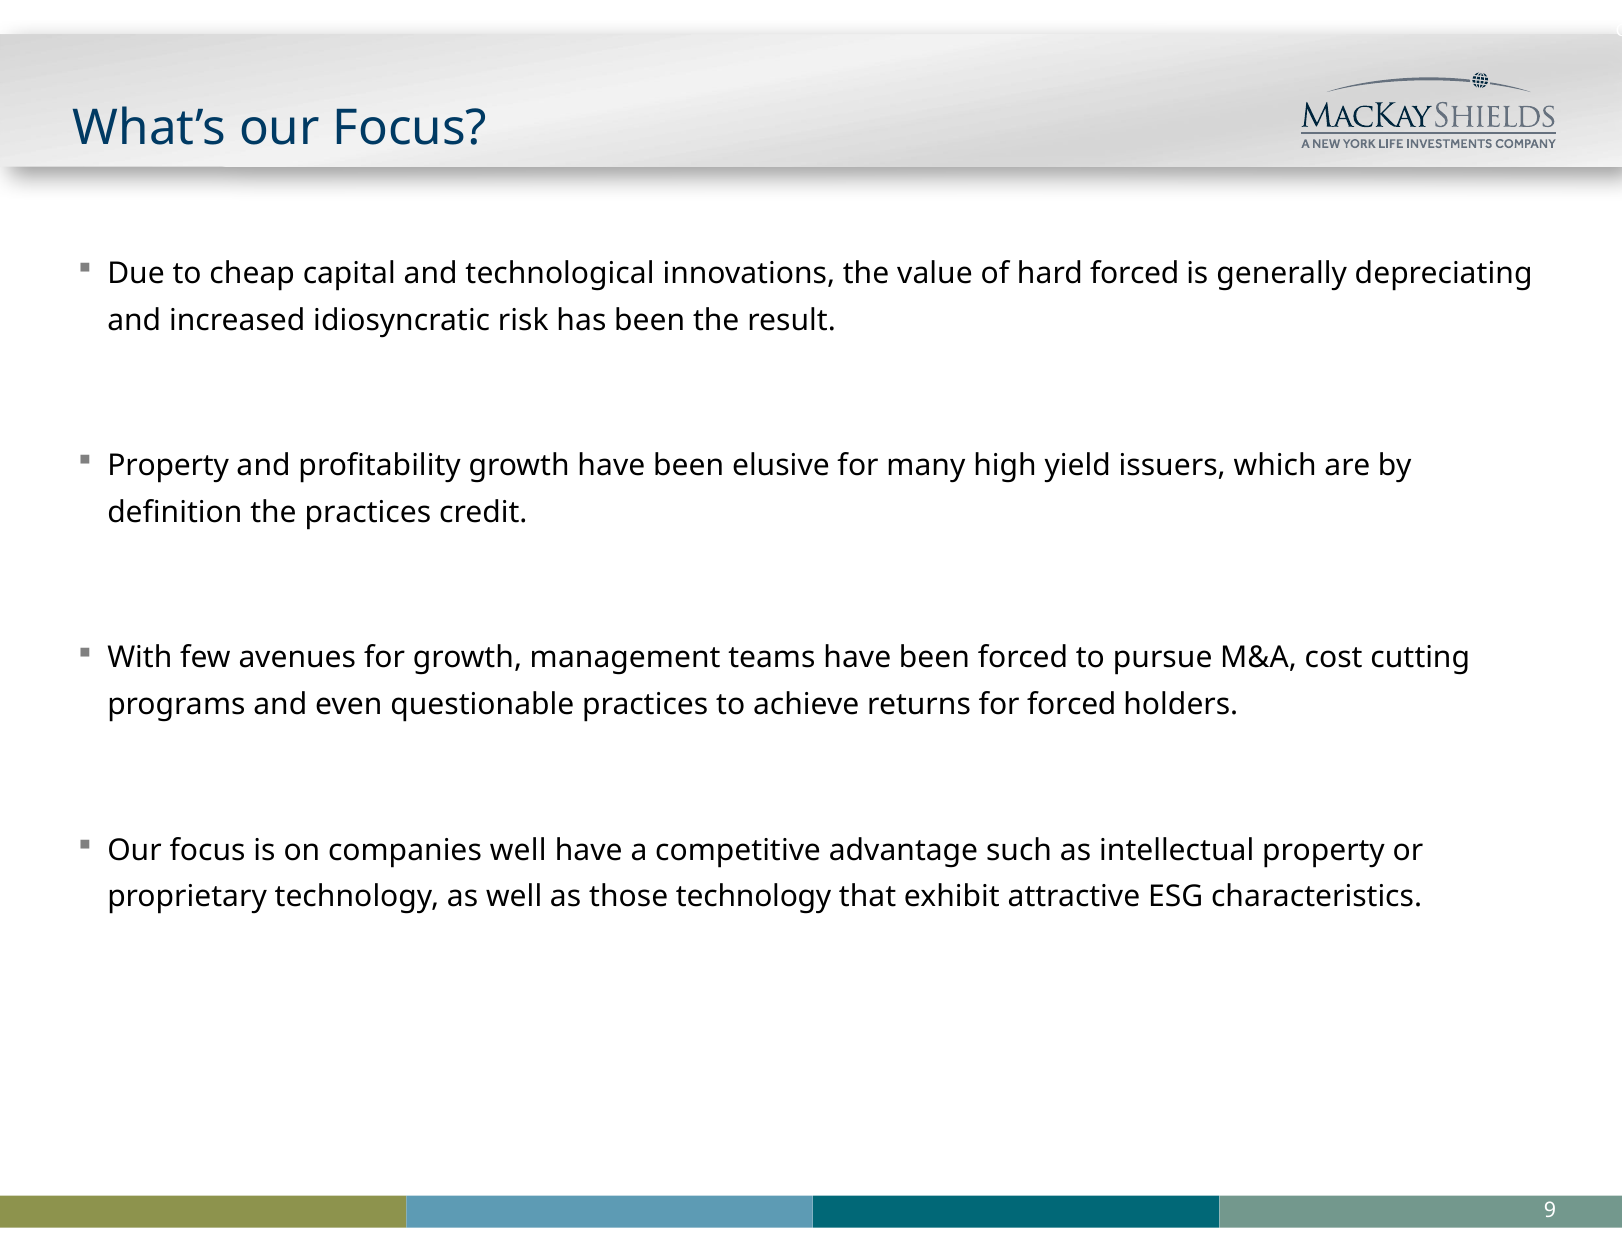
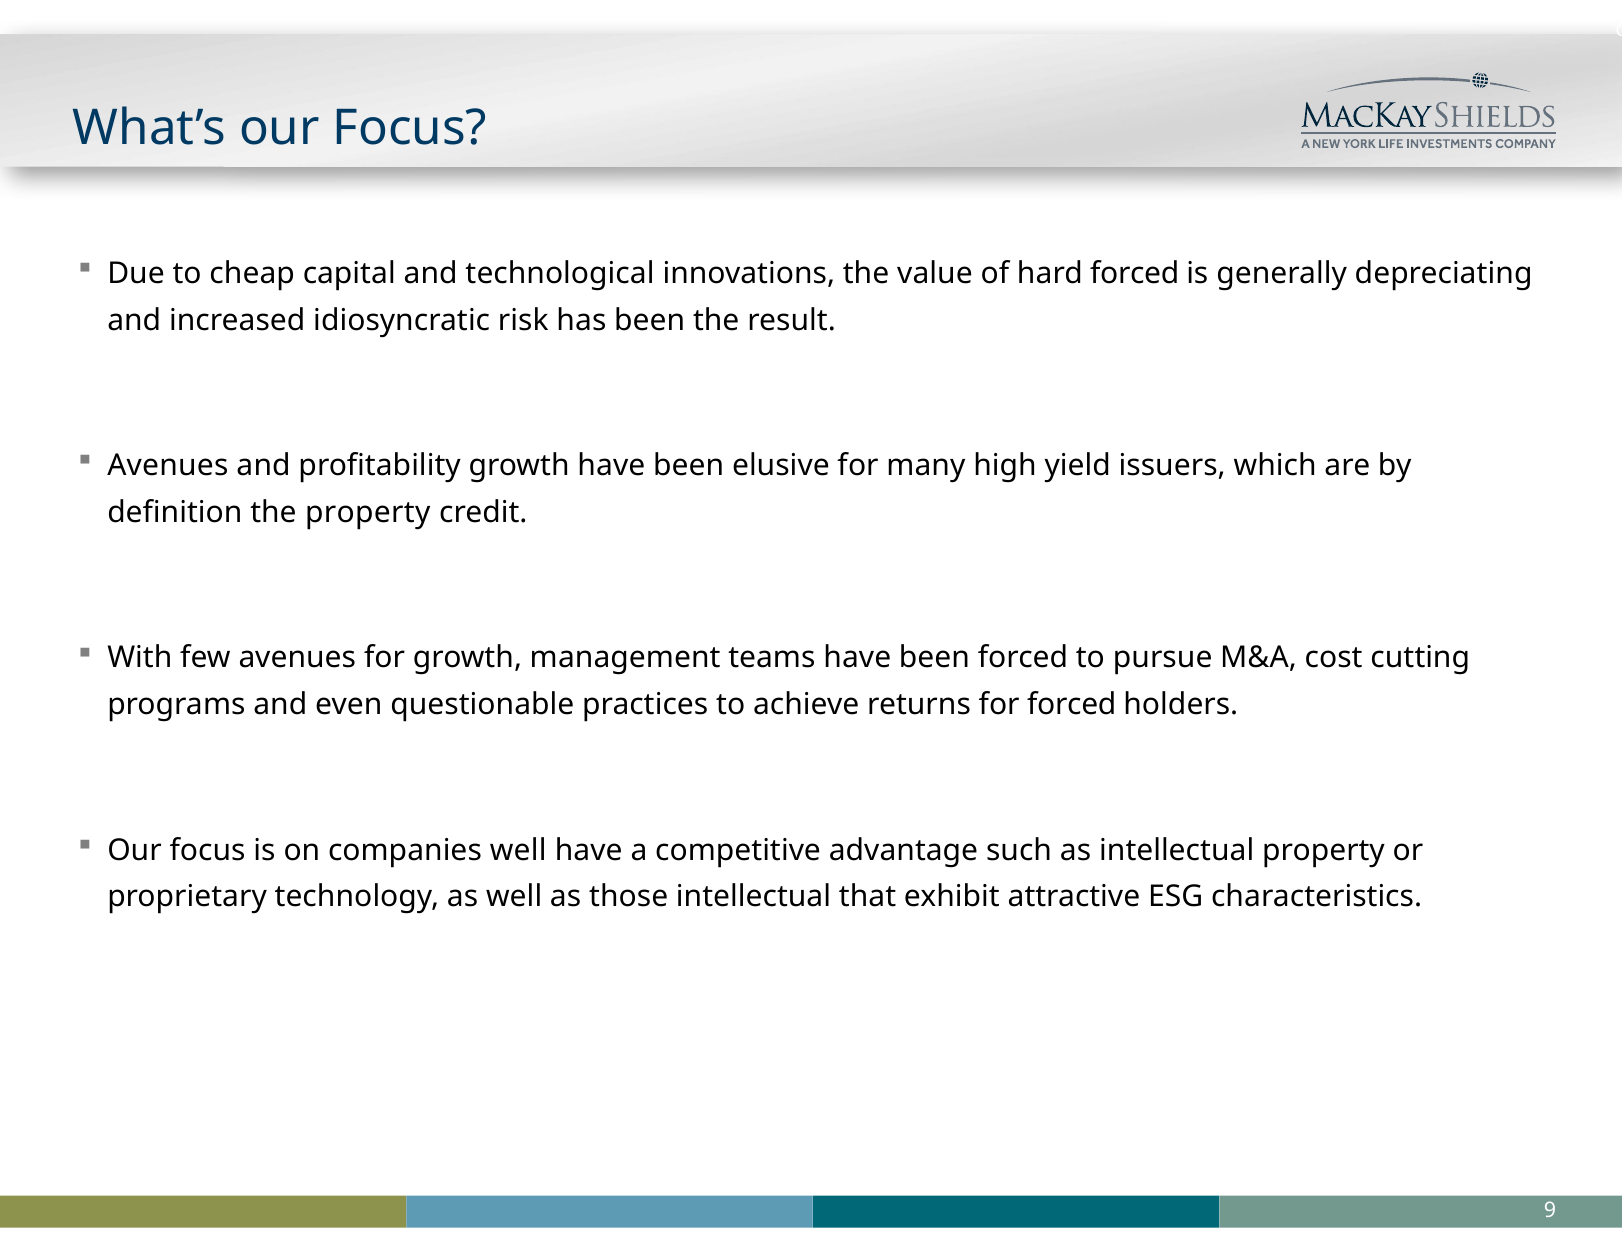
Property: Property -> Avenues (168, 466)
the practices: practices -> property (368, 513)
those technology: technology -> intellectual (754, 897)
